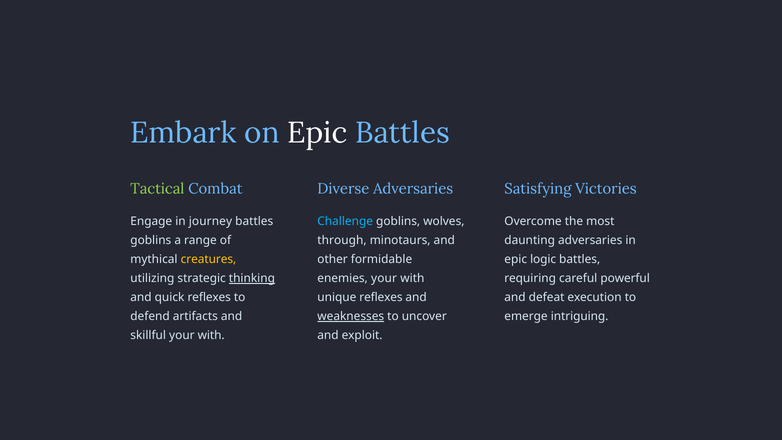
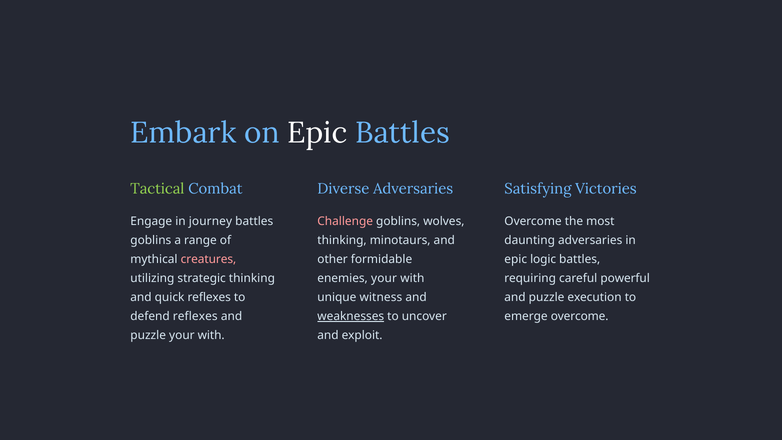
Challenge colour: light blue -> pink (345, 221)
through: through -> thinking (342, 240)
creatures colour: yellow -> pink (208, 259)
thinking underline: present -> none (252, 278)
defeat: defeat -> puzzle (547, 297)
unique reflexes: reflexes -> witness (381, 297)
defend artifacts: artifacts -> reflexes (195, 316)
emerge intriguing: intriguing -> overcome (580, 316)
skillful: skillful -> puzzle (148, 335)
